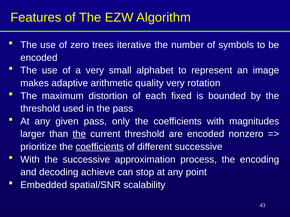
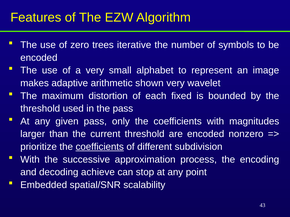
quality: quality -> shown (149, 83)
rotation: rotation -> wavelet (204, 83)
the underline: present -> none (79, 134)
different successive: successive -> subdivision (199, 147)
